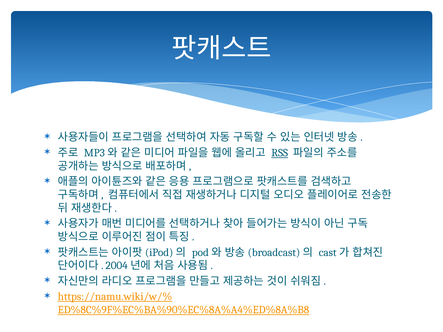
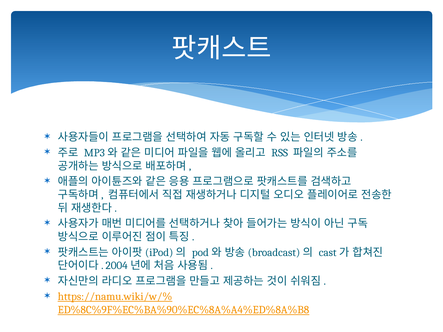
RSS underline: present -> none (280, 153)
